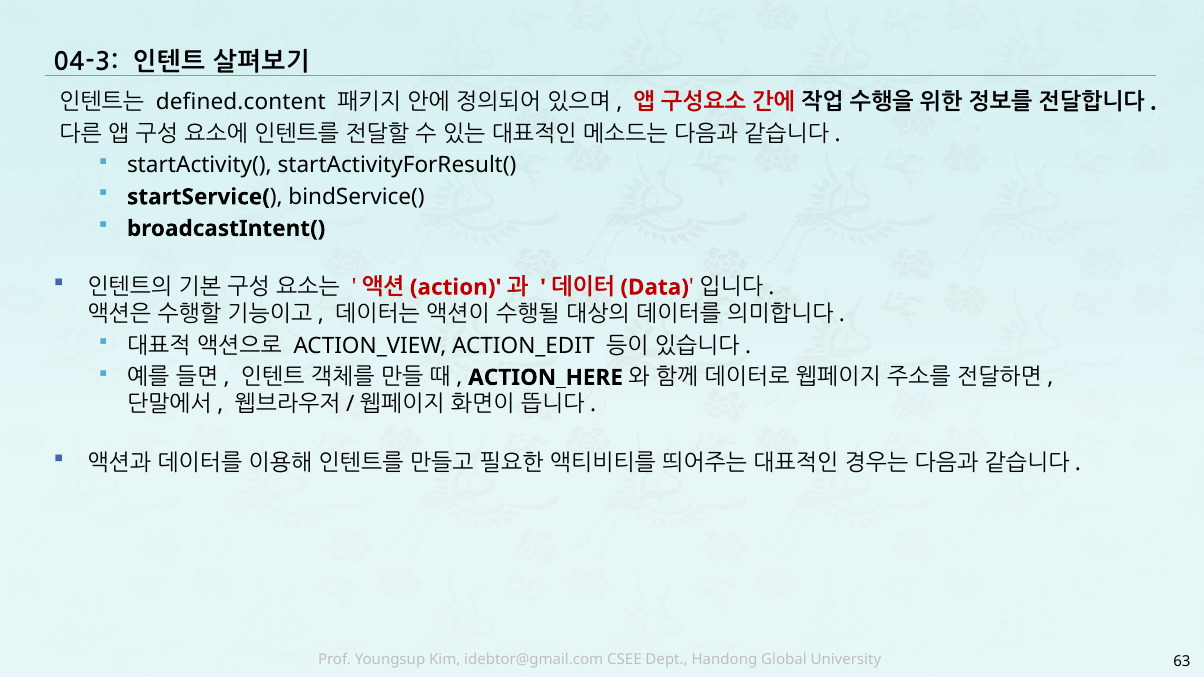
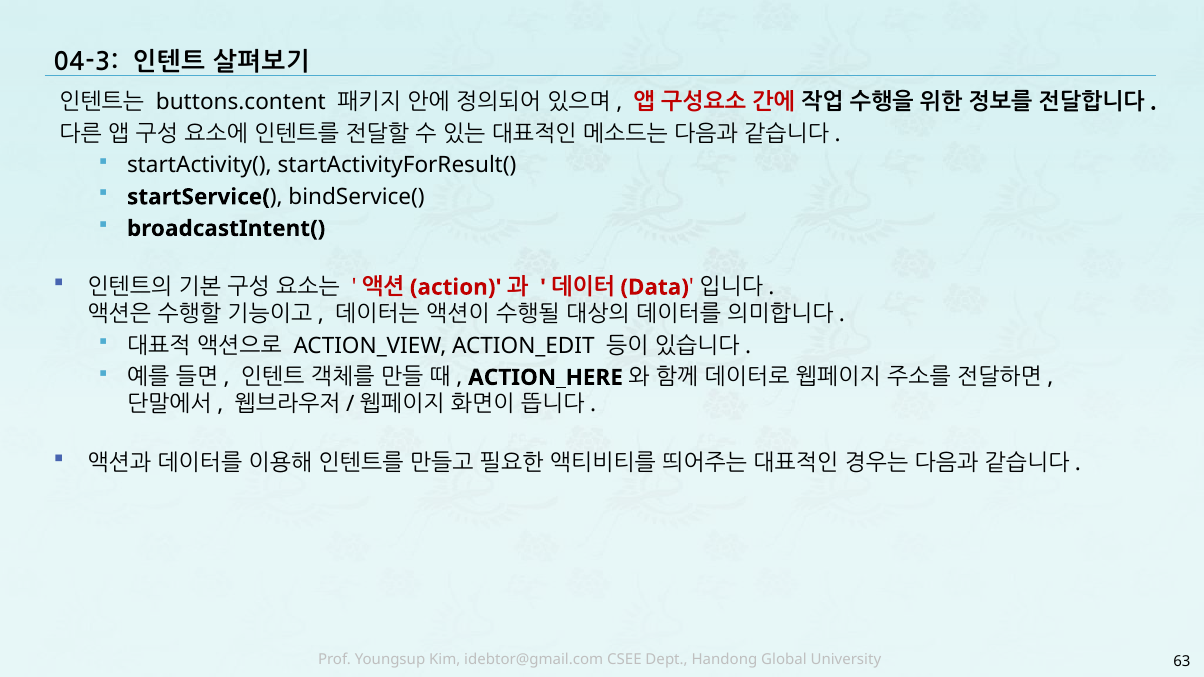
defined.content: defined.content -> buttons.content (241, 102)
